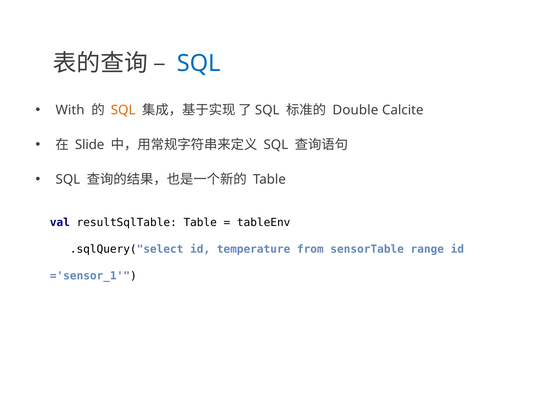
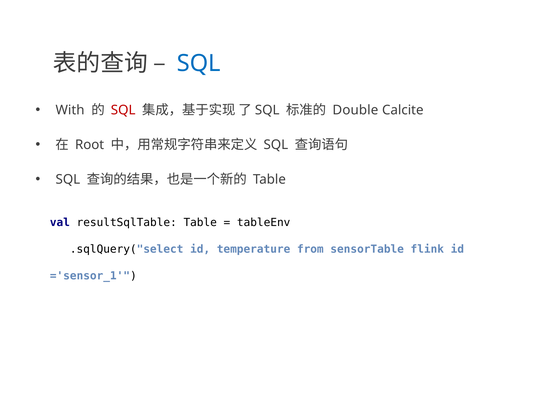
SQL colour: orange -> red (123, 110)
Slide: Slide -> Root (90, 145)
range: range -> flink (427, 249)
